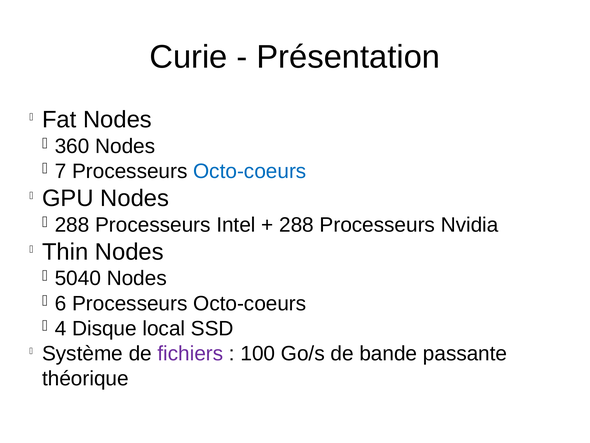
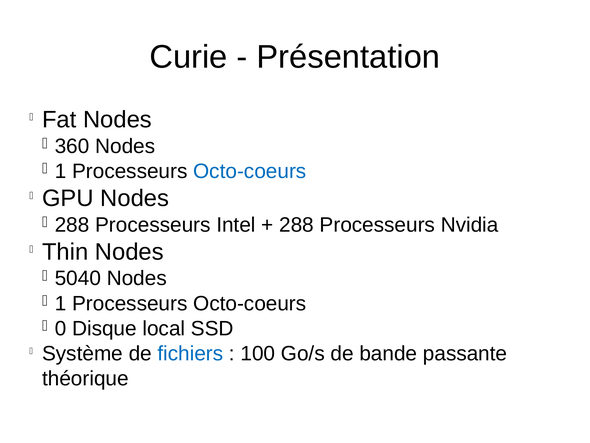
7: 7 -> 1 (61, 171)
6: 6 -> 1 (61, 303)
4: 4 -> 0 (61, 328)
fichiers colour: purple -> blue (190, 353)
